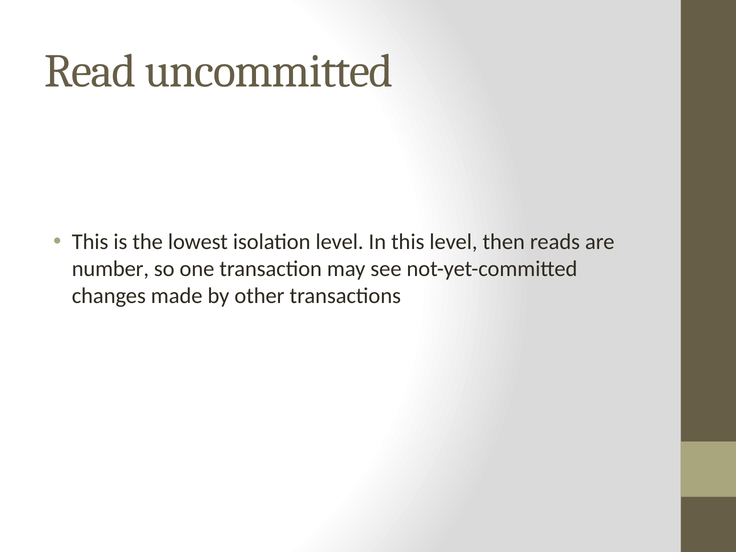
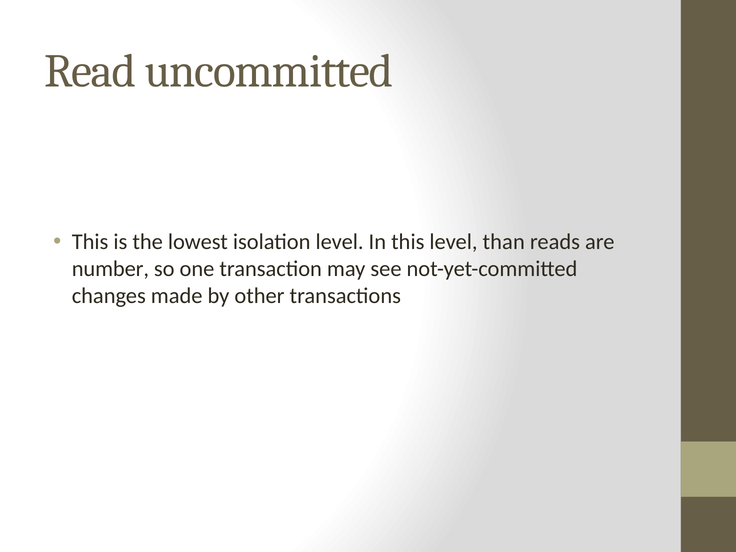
then: then -> than (504, 242)
